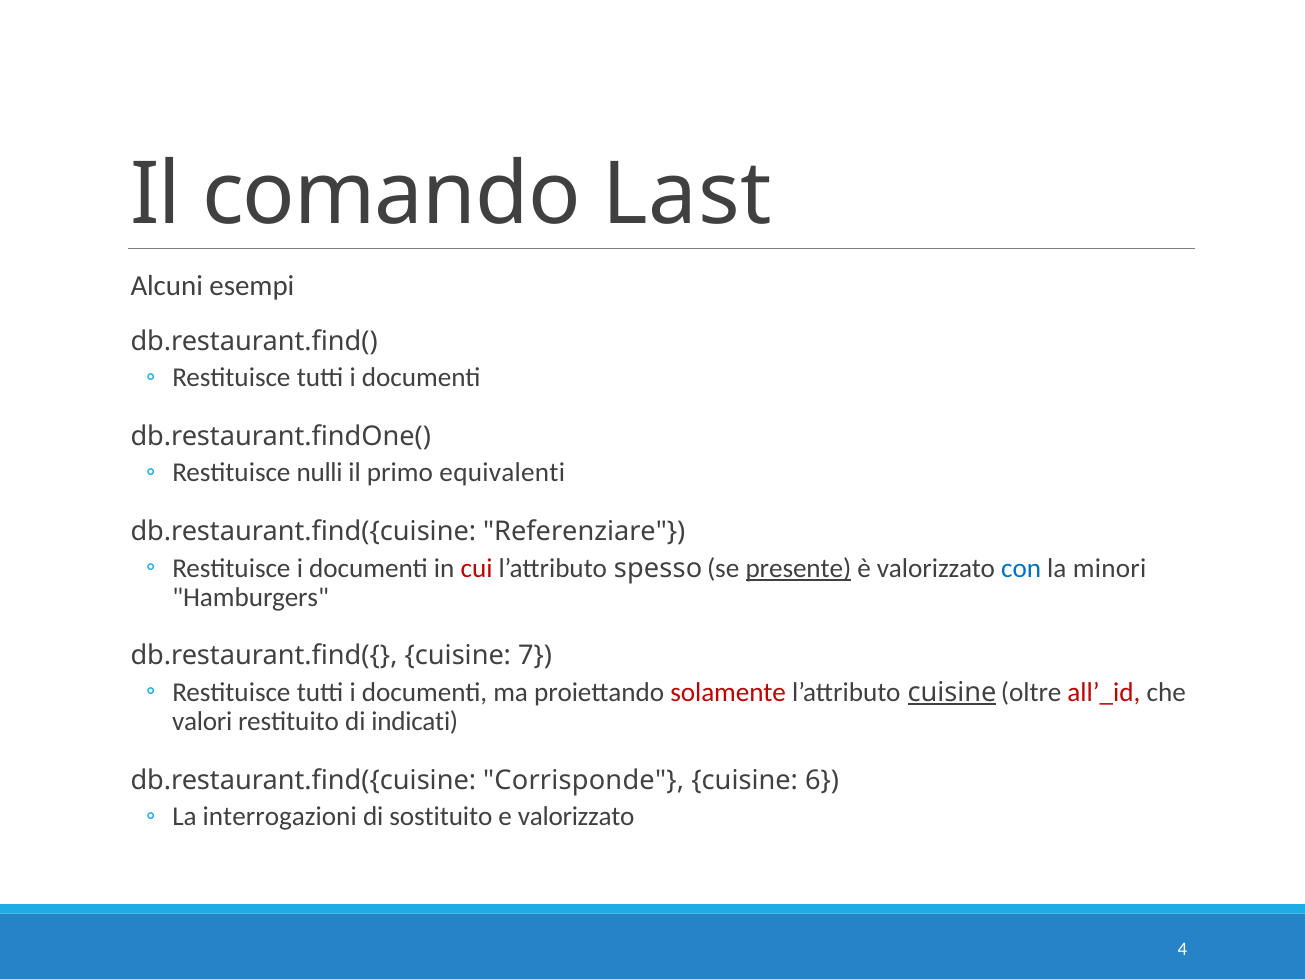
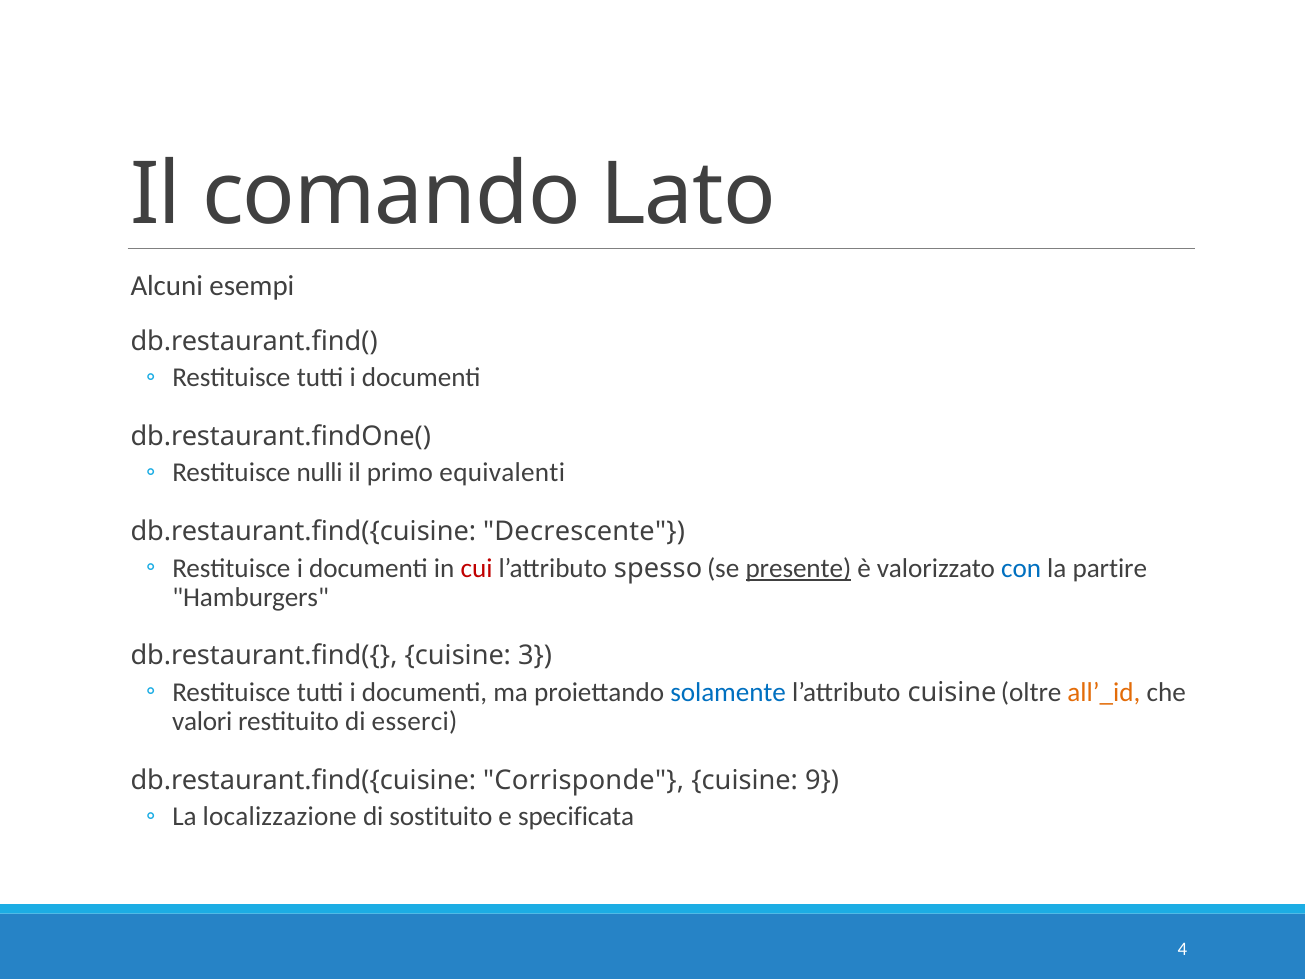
Last: Last -> Lato (688, 195)
Referenziare: Referenziare -> Decrescente (584, 531)
minori: minori -> partire (1110, 568)
7: 7 -> 3 (535, 656)
solamente colour: red -> blue (728, 692)
cuisine underline: present -> none (952, 692)
all’_id colour: red -> orange (1104, 692)
indicati: indicati -> esserci (415, 722)
6: 6 -> 9 (822, 780)
interrogazioni: interrogazioni -> localizzazione (280, 817)
e valorizzato: valorizzato -> specificata (576, 817)
